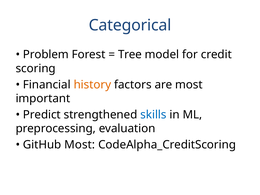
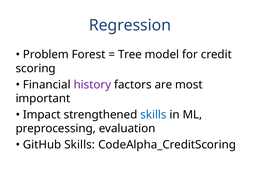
Categorical: Categorical -> Regression (130, 25)
history colour: orange -> purple (92, 85)
Predict: Predict -> Impact (42, 115)
GitHub Most: Most -> Skills (80, 145)
